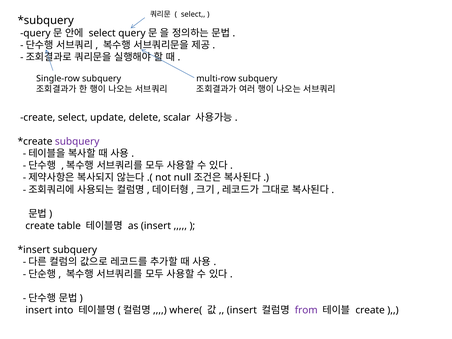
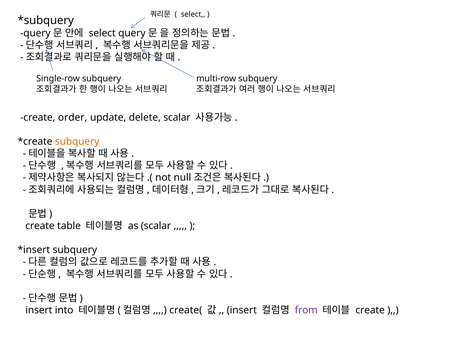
create select: select -> order (73, 117)
subquery colour: purple -> orange (77, 142)
as insert: insert -> scalar (156, 226)
where(: where( -> create( (186, 310)
